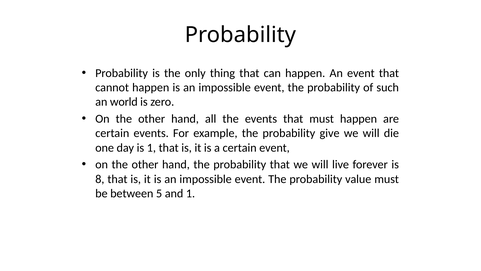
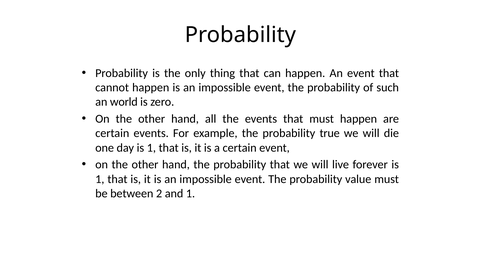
give: give -> true (330, 133)
8: 8 -> 1 (100, 179)
5: 5 -> 2 (159, 193)
